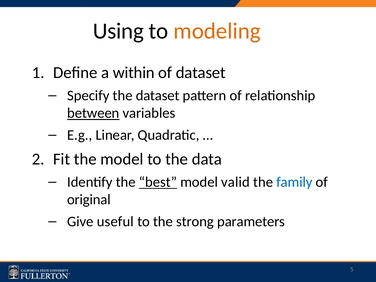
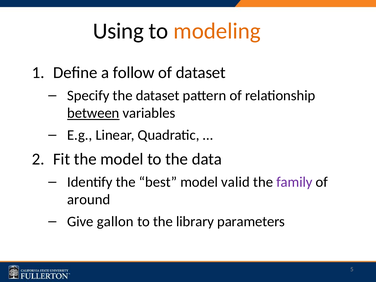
within: within -> follow (134, 73)
best underline: present -> none (158, 182)
family colour: blue -> purple (294, 182)
original: original -> around (89, 200)
useful: useful -> gallon (115, 222)
strong: strong -> library (195, 222)
